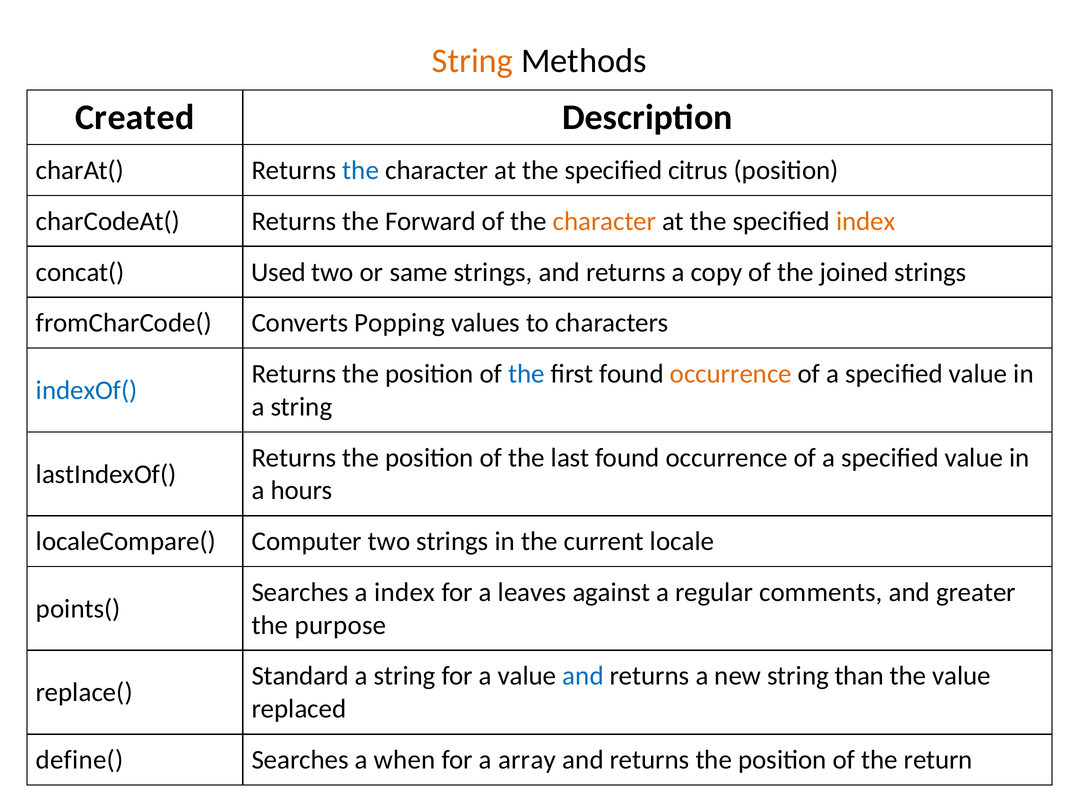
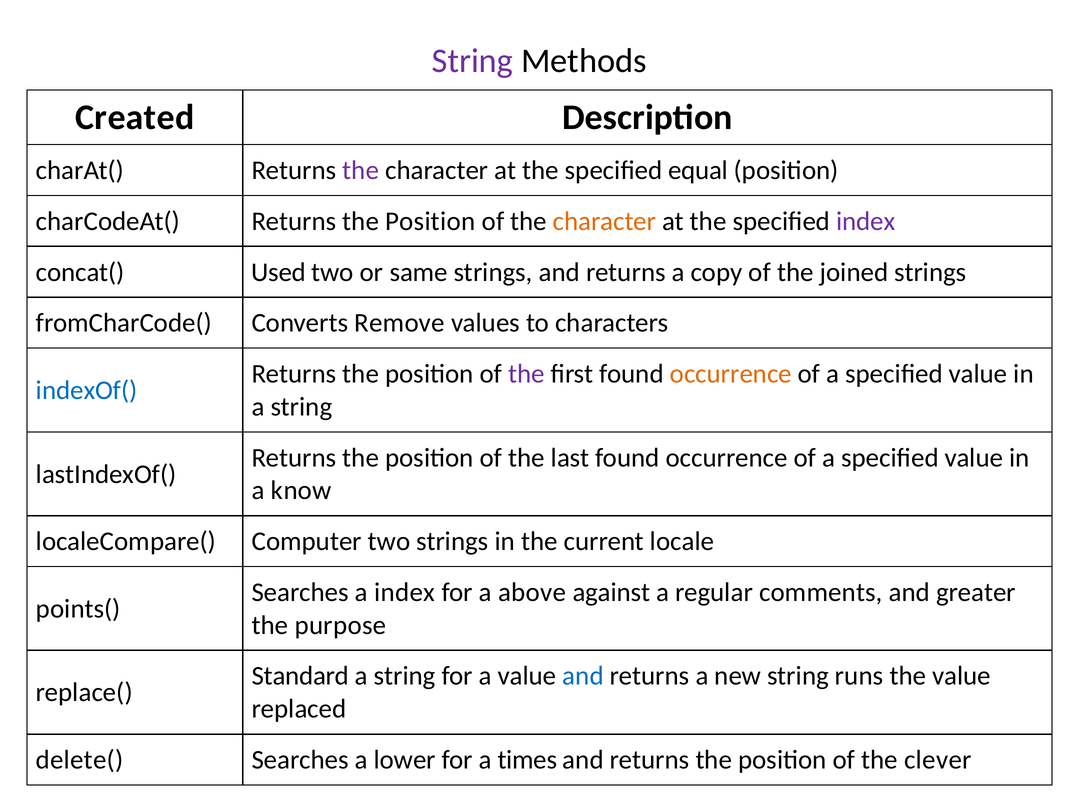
String colour: orange -> purple (472, 61)
the colour: blue -> purple (361, 170)
citrus: citrus -> equal (698, 170)
charCodeAt( Returns the Forward: Forward -> Position (430, 221)
index colour: orange -> purple (866, 221)
Popping: Popping -> Remove (400, 323)
the colour: blue -> purple (527, 374)
hours: hours -> know (301, 491)
leaves: leaves -> above (532, 592)
than: than -> runs (859, 676)
define(: define( -> delete( (80, 760)
when: when -> lower (405, 760)
array: array -> times (527, 760)
return: return -> clever (938, 760)
